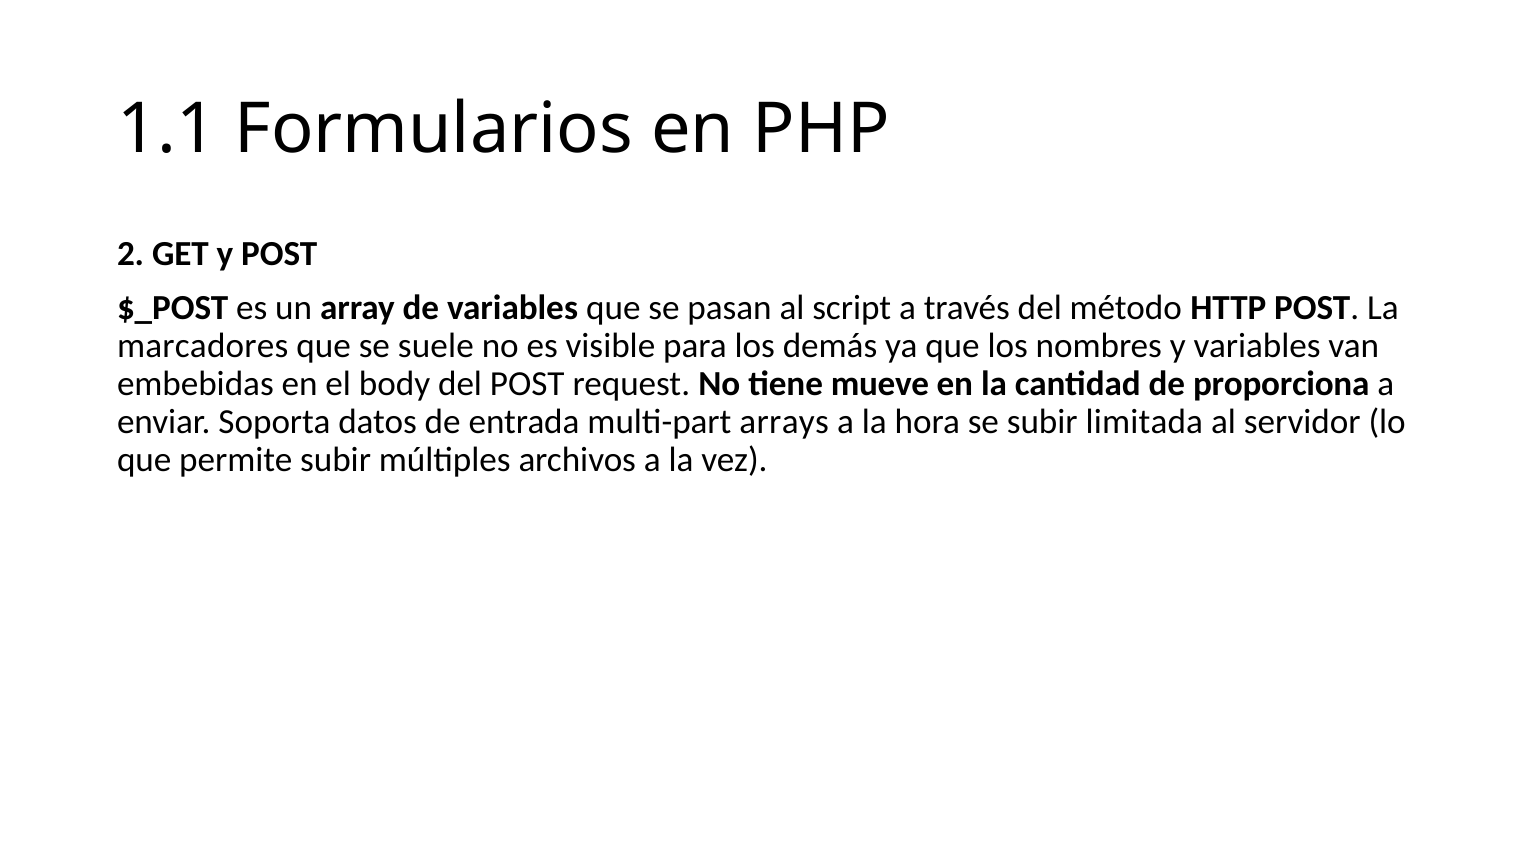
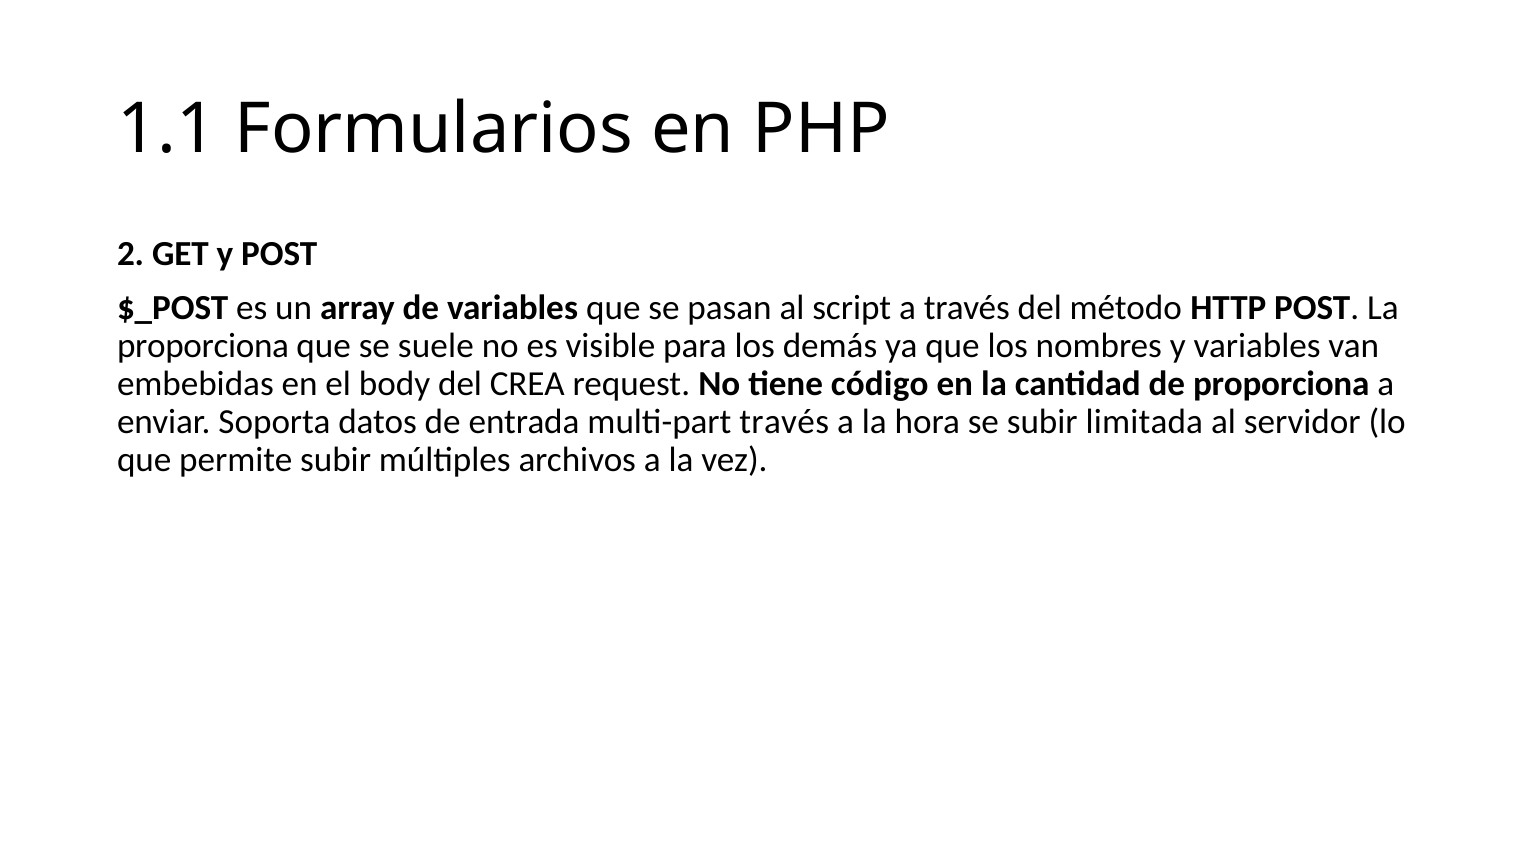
marcadores: marcadores -> proporciona (203, 346)
del POST: POST -> CREA (527, 384)
mueve: mueve -> código (880, 384)
multi-part arrays: arrays -> través (784, 422)
